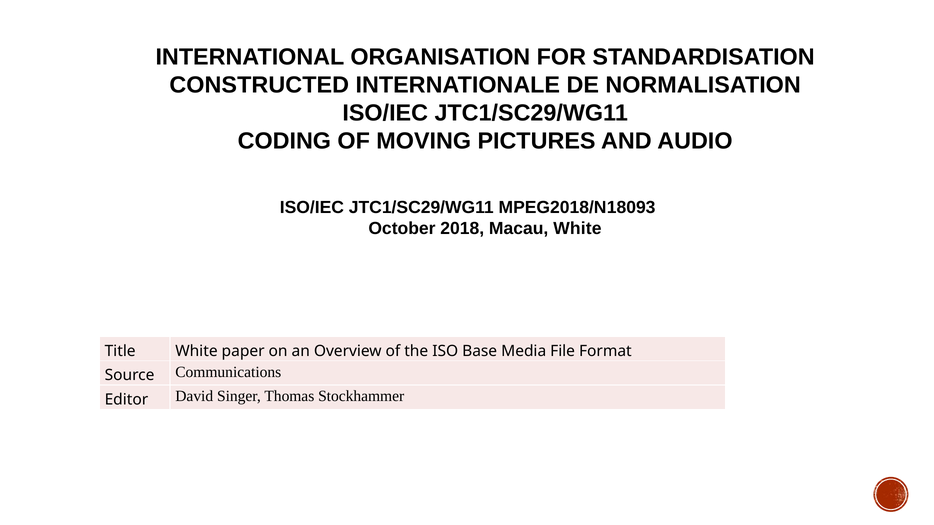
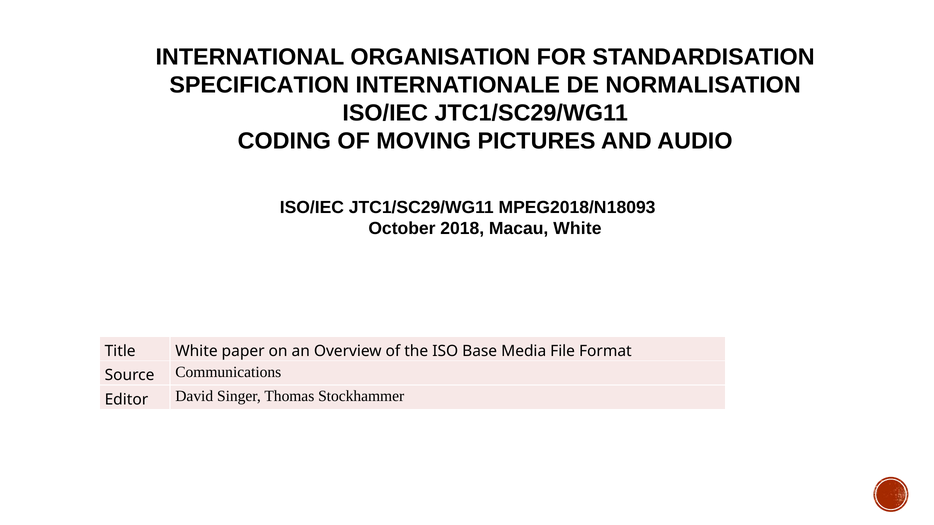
CONSTRUCTED: CONSTRUCTED -> SPECIFICATION (259, 85)
